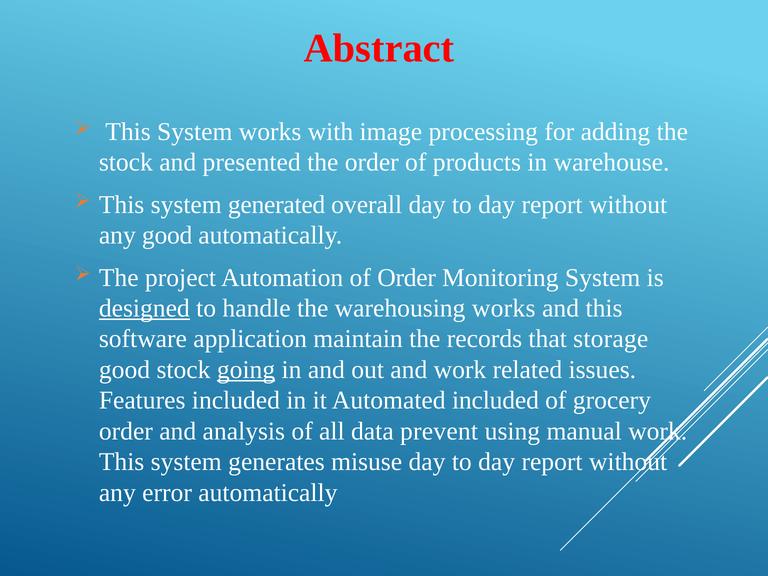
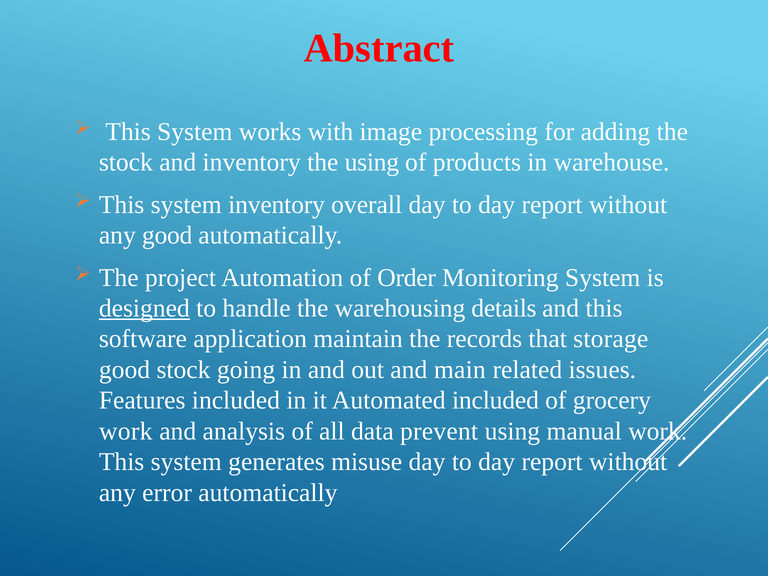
and presented: presented -> inventory (252, 162)
the order: order -> using (372, 162)
system generated: generated -> inventory (277, 205)
warehousing works: works -> details (504, 308)
going underline: present -> none (246, 370)
and work: work -> main (460, 370)
order: order -> work (126, 431)
